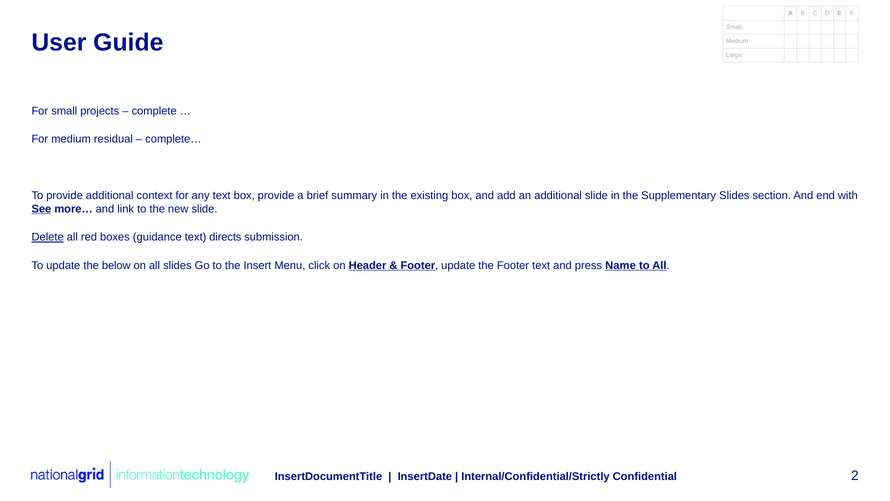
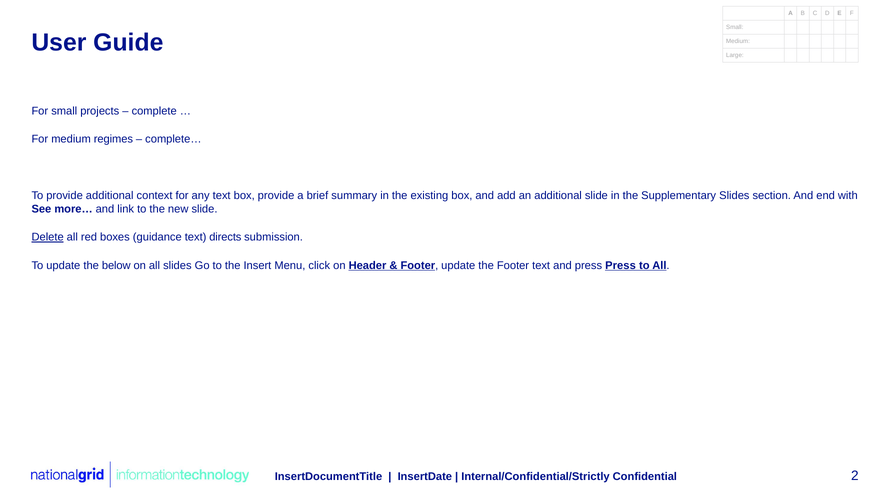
residual: residual -> regimes (113, 139)
See underline: present -> none (41, 209)
press Name: Name -> Press (620, 265)
